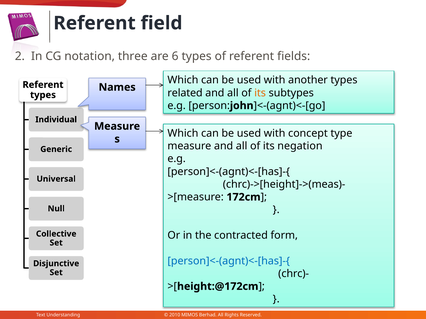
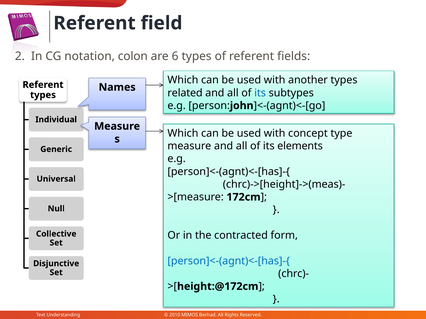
three: three -> colon (133, 56)
its colour: orange -> blue (260, 93)
negation: negation -> elements (300, 146)
